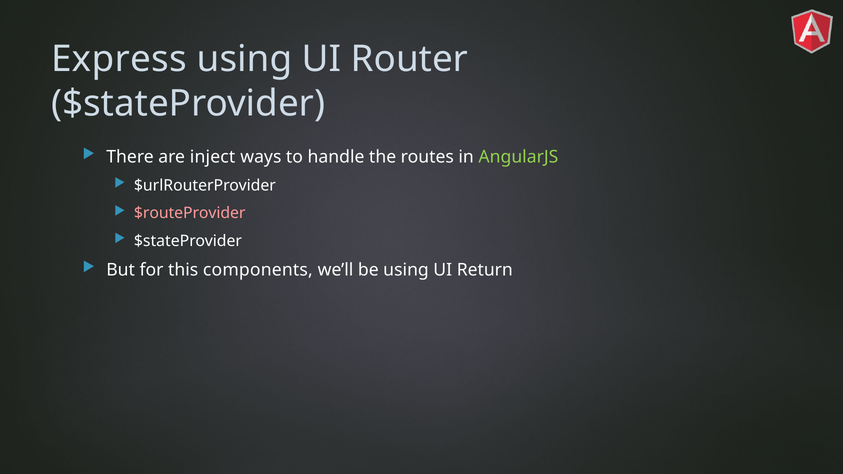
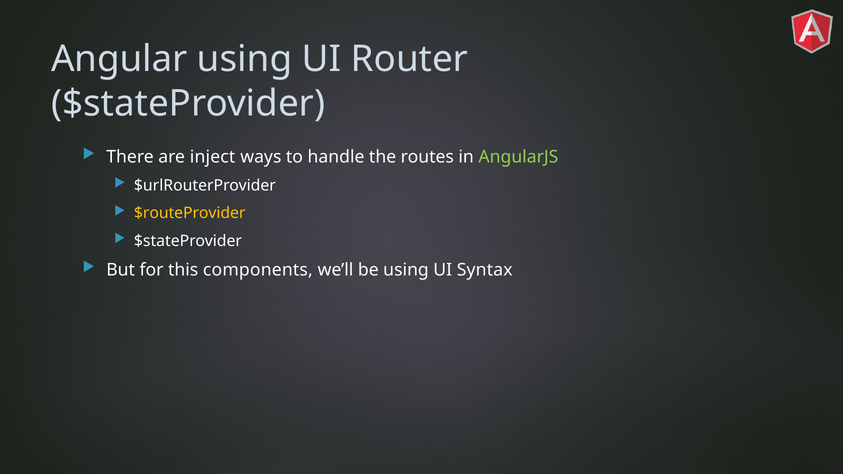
Express: Express -> Angular (119, 59)
$routeProvider colour: pink -> yellow (190, 213)
Return: Return -> Syntax (485, 270)
